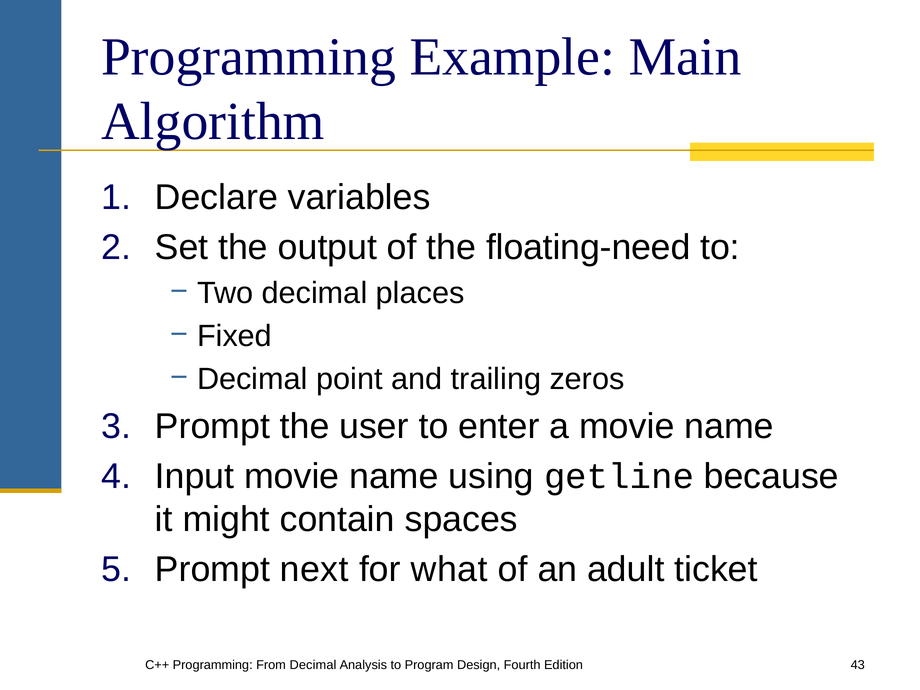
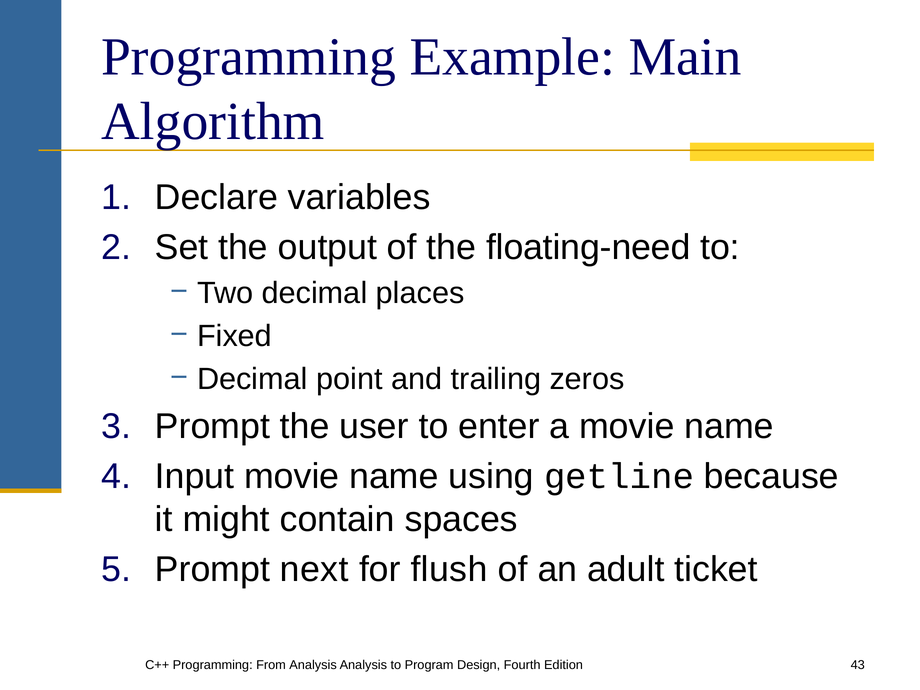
what: what -> flush (449, 569)
From Decimal: Decimal -> Analysis (313, 665)
